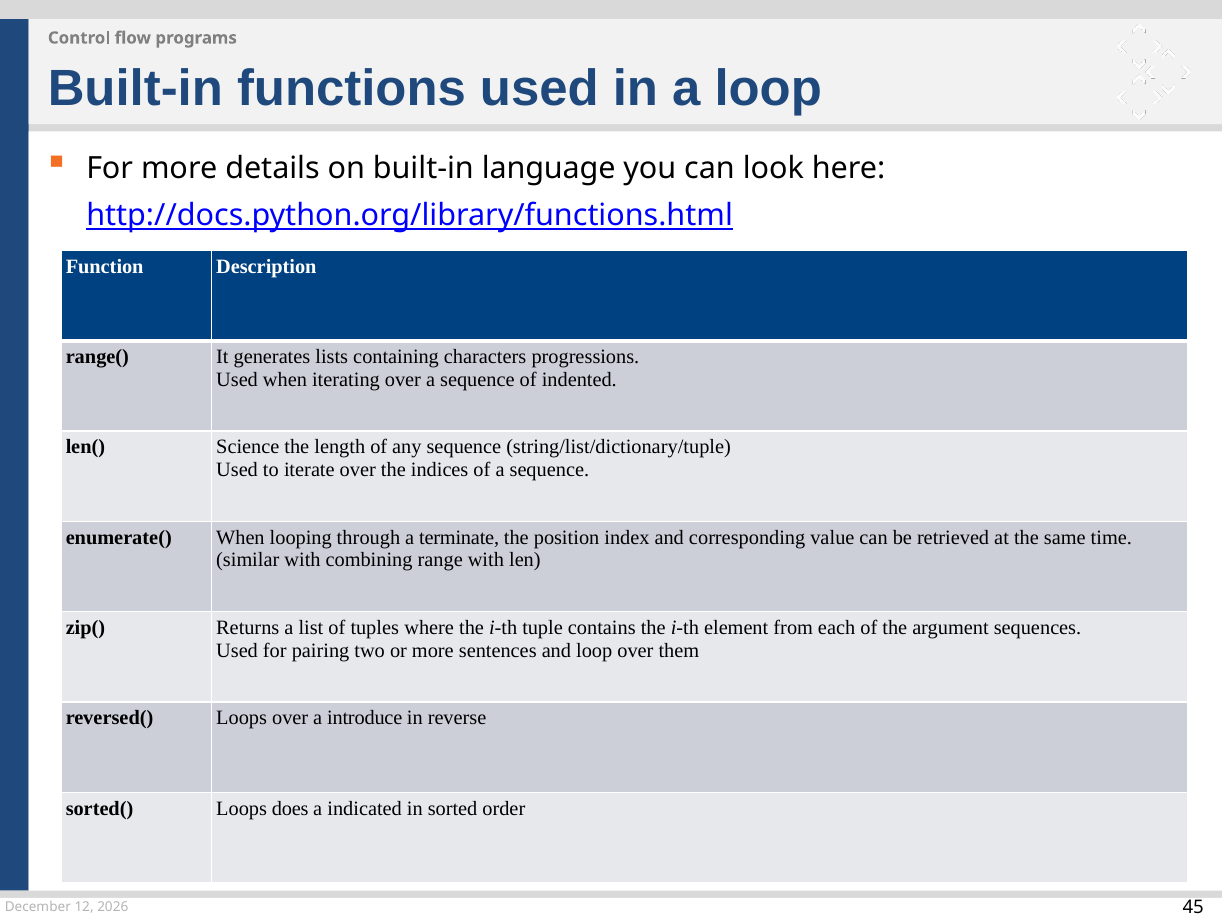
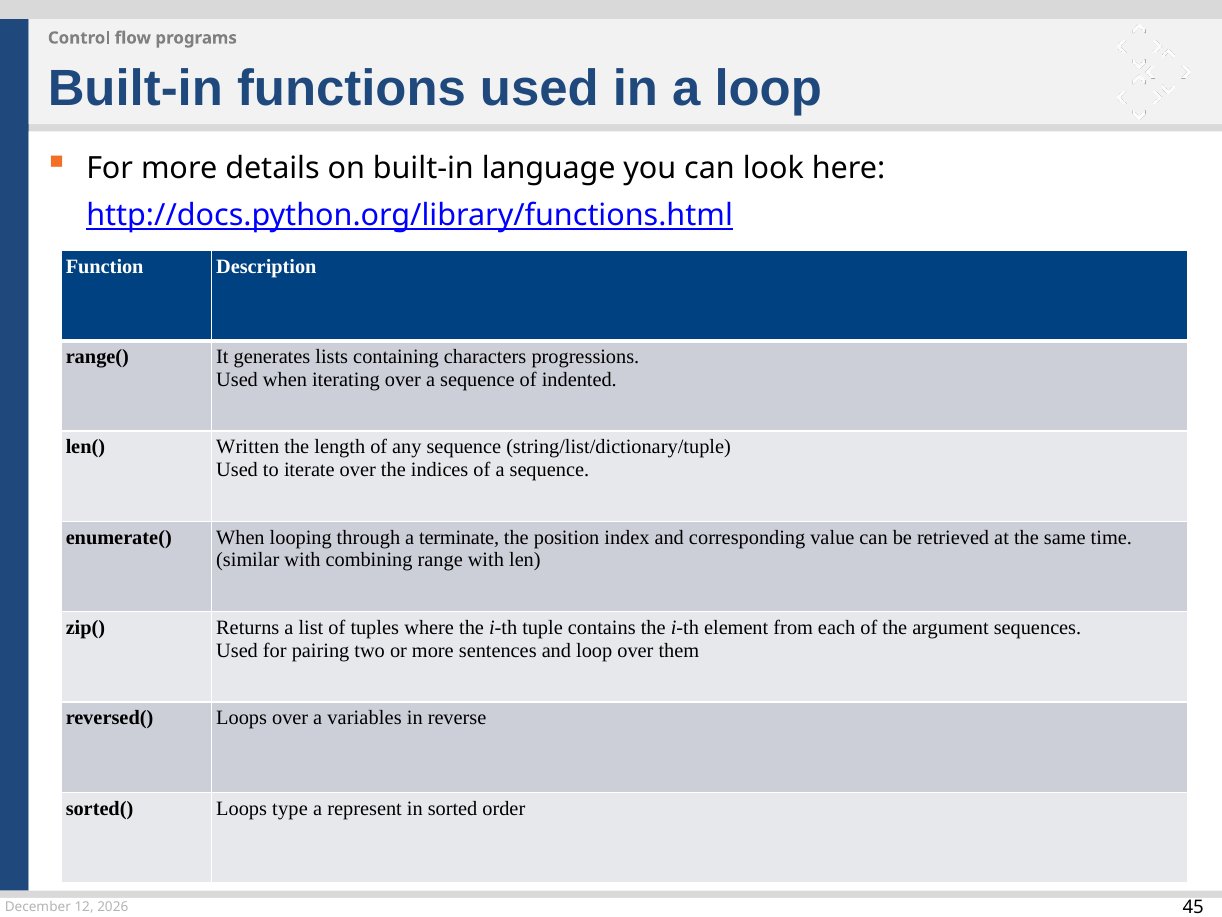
Science: Science -> Written (248, 447)
introduce: introduce -> variables (365, 718)
does: does -> type (290, 808)
indicated: indicated -> represent (365, 808)
